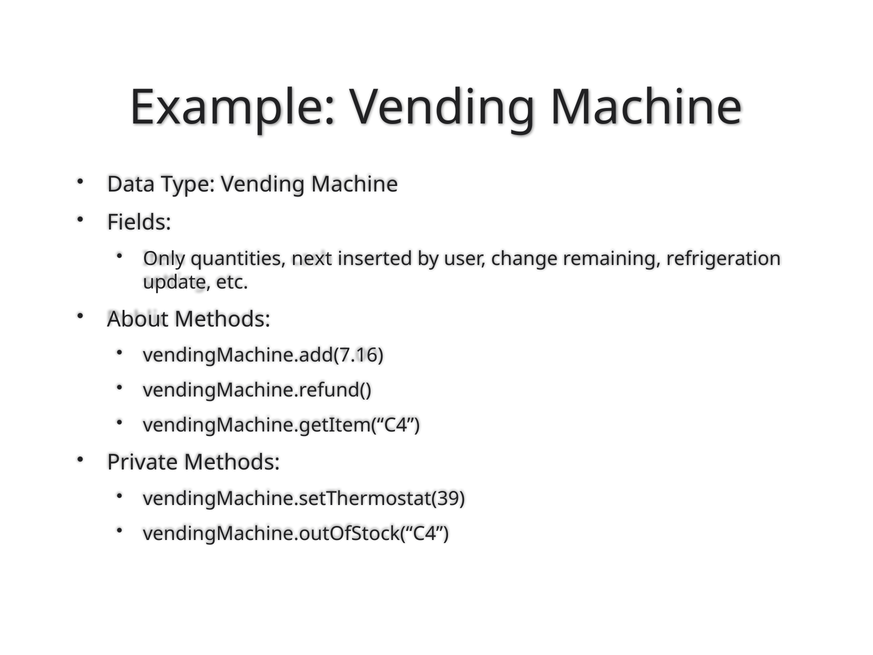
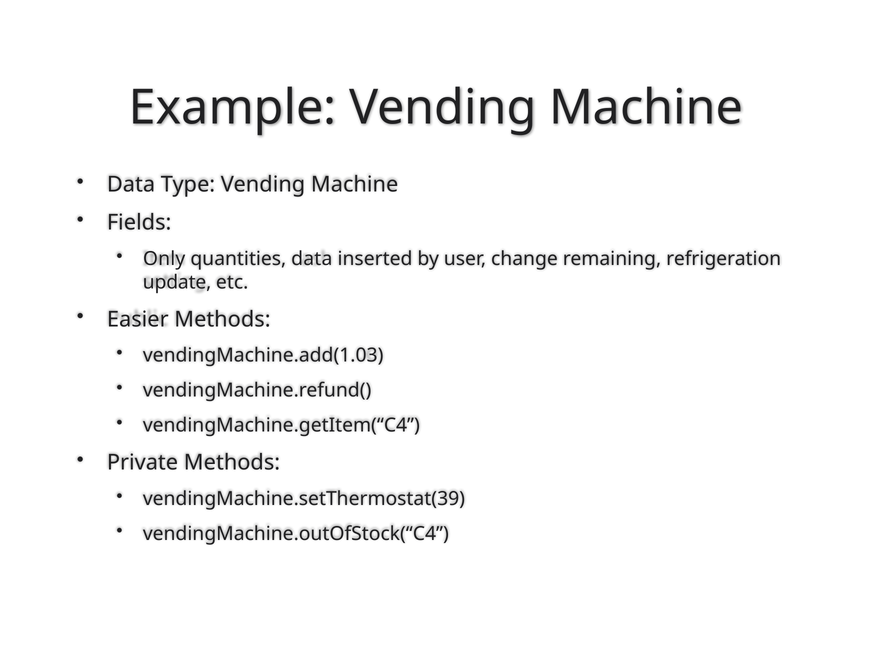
quantities next: next -> data (312, 259)
About: About -> Easier (138, 319)
vendingMachine.add(7.16: vendingMachine.add(7.16 -> vendingMachine.add(1.03 (263, 355)
